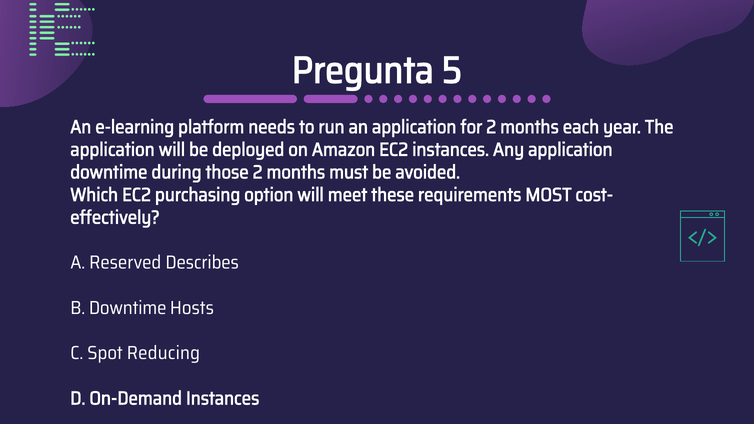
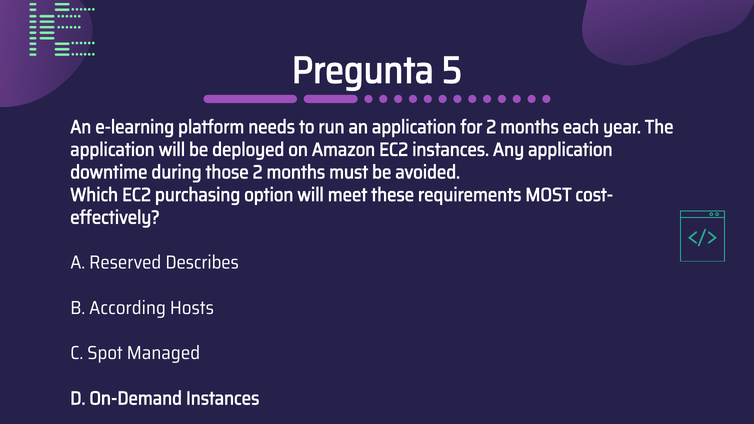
B Downtime: Downtime -> According (128, 308)
Reducing: Reducing -> Managed (164, 353)
